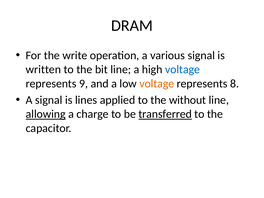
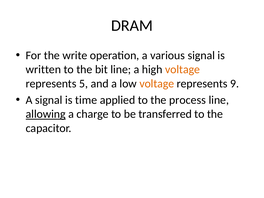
voltage colour: blue -> orange (183, 69)
9: 9 -> 5 (84, 84)
8: 8 -> 9 (235, 84)
lines: lines -> time (86, 100)
without: without -> process (187, 100)
transferred underline: present -> none (165, 114)
